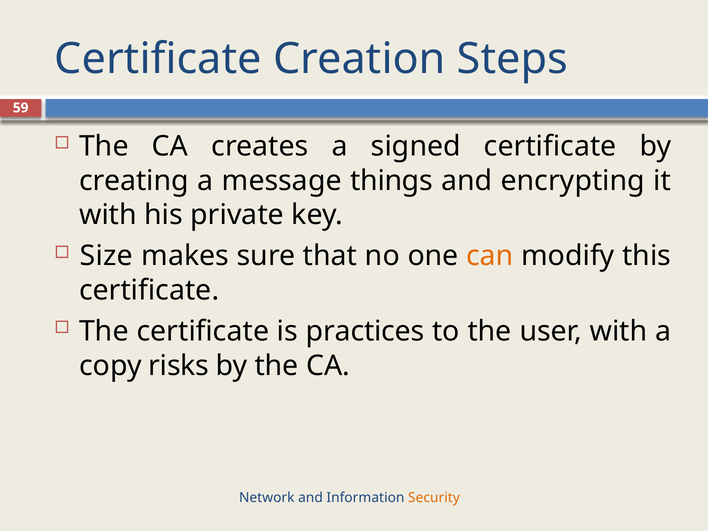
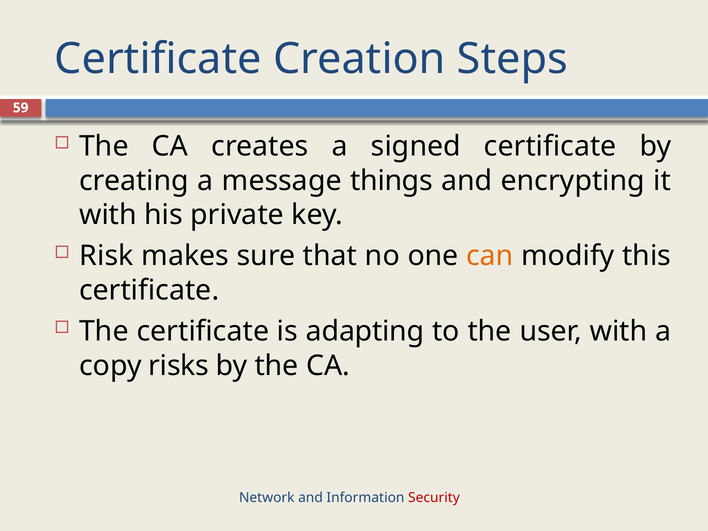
Size: Size -> Risk (106, 256)
practices: practices -> adapting (365, 331)
Security colour: orange -> red (434, 498)
